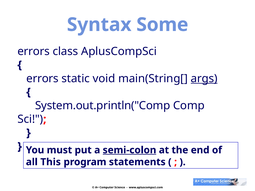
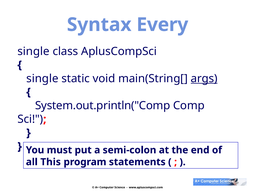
Some: Some -> Every (162, 25)
errors: errors -> single (34, 51)
errors: errors -> single (42, 79)
semi-colon underline: present -> none (129, 150)
